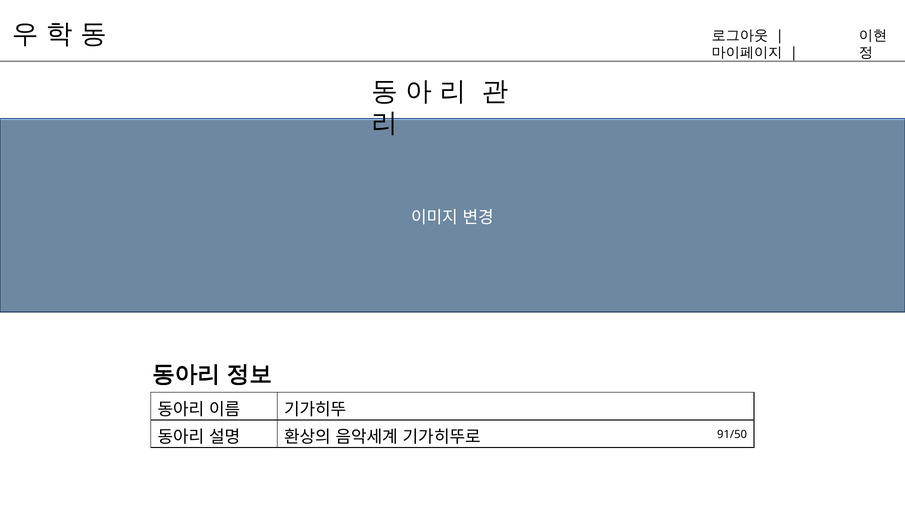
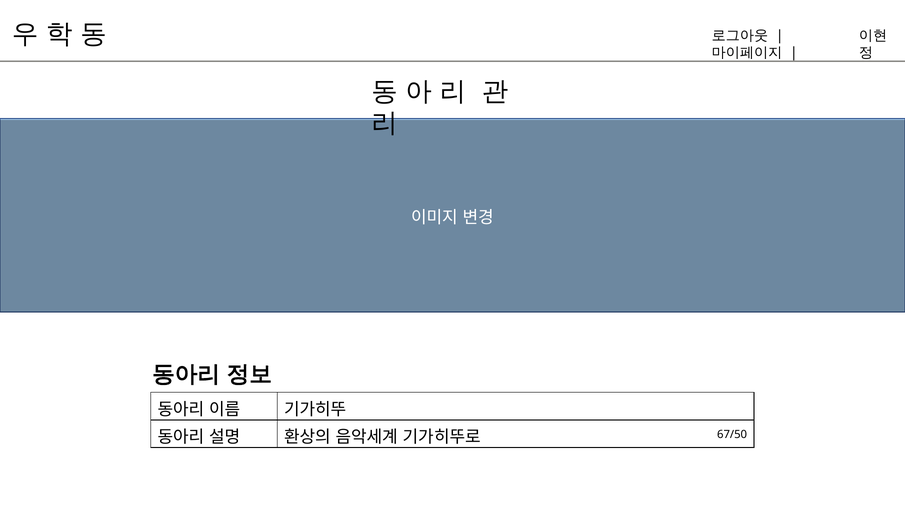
91/50: 91/50 -> 67/50 (732, 435)
